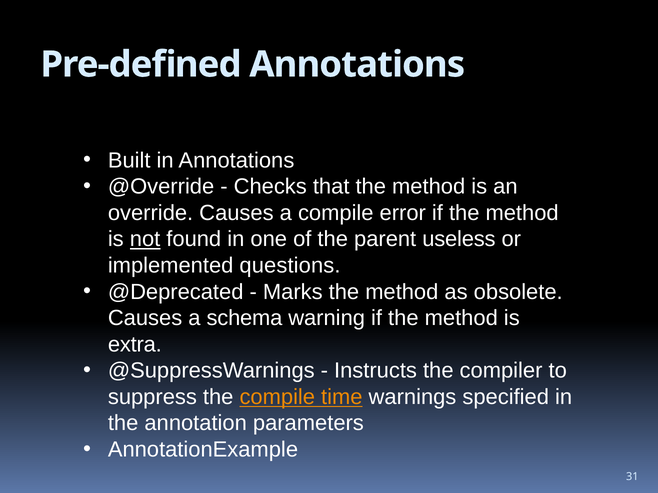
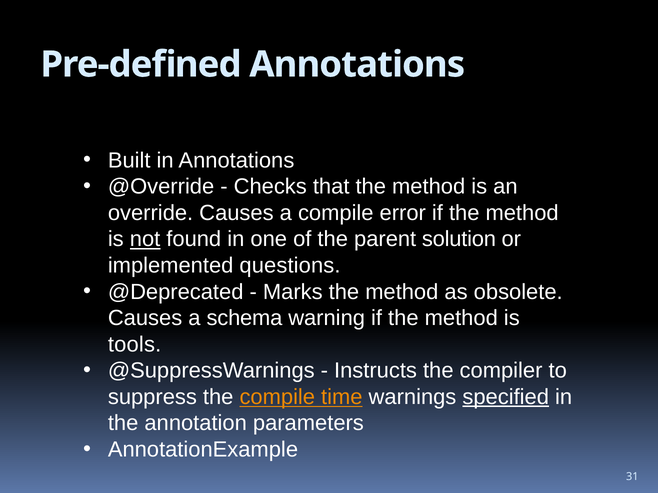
useless: useless -> solution (459, 239)
extra: extra -> tools (135, 345)
specified underline: none -> present (506, 397)
